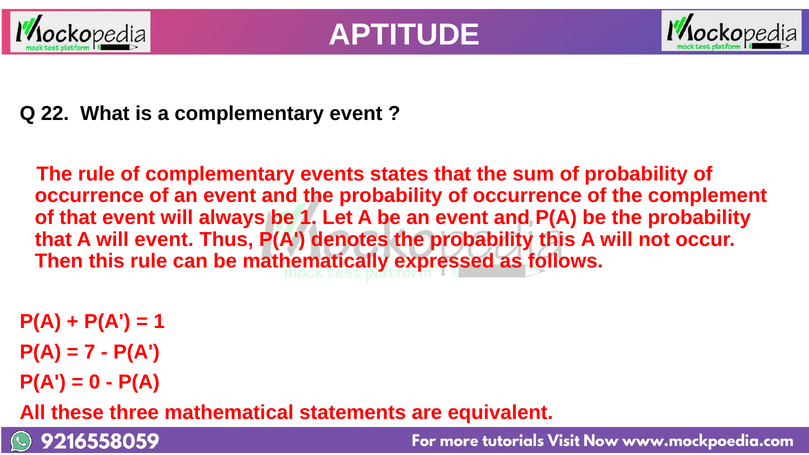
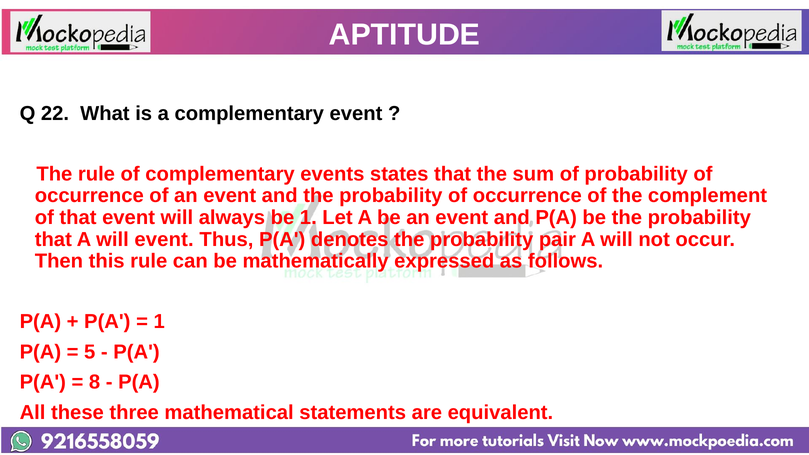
probability this: this -> pair (557, 239)
7: 7 -> 5 (90, 352)
0: 0 -> 8 (95, 382)
